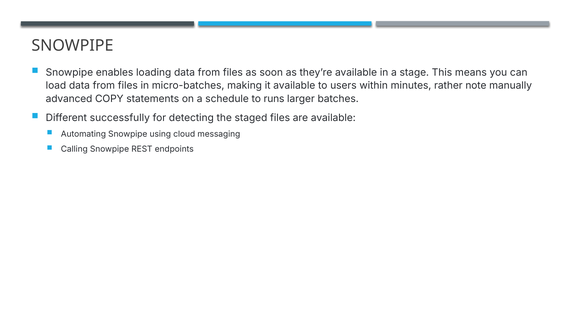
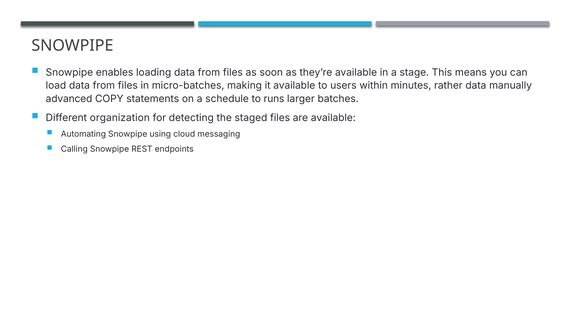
rather note: note -> data (476, 86)
successfully: successfully -> organization (120, 118)
